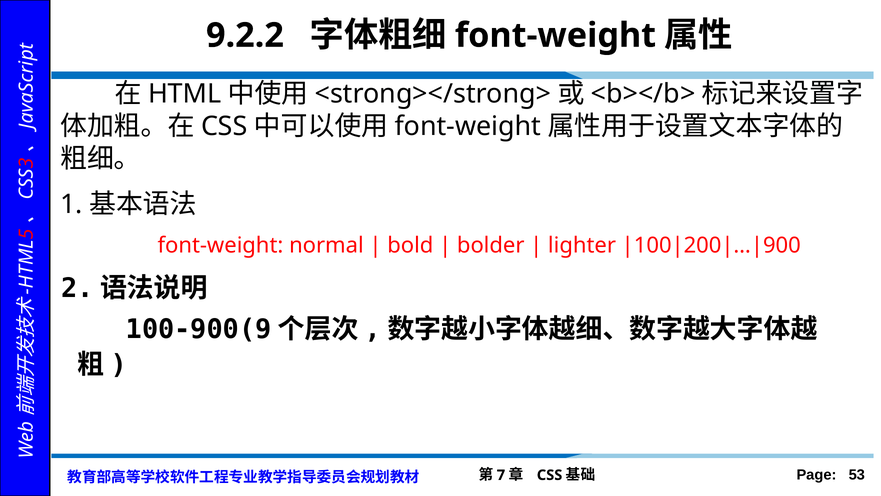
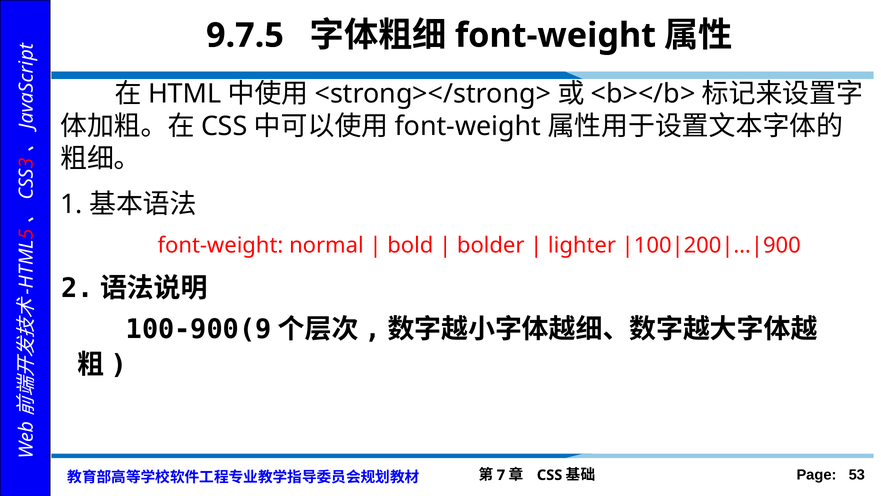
9.2.2: 9.2.2 -> 9.7.5 (245, 35)
